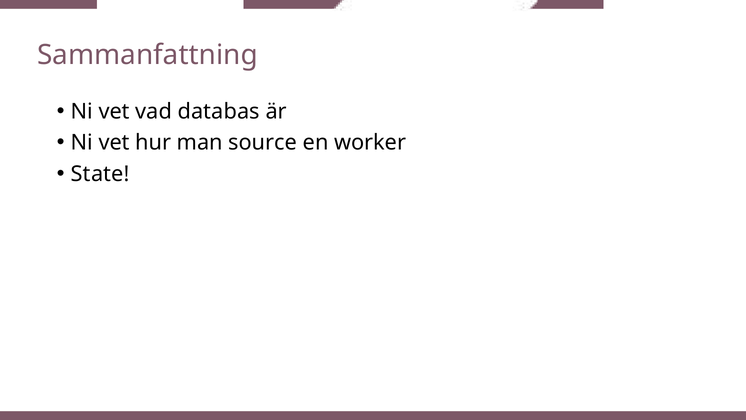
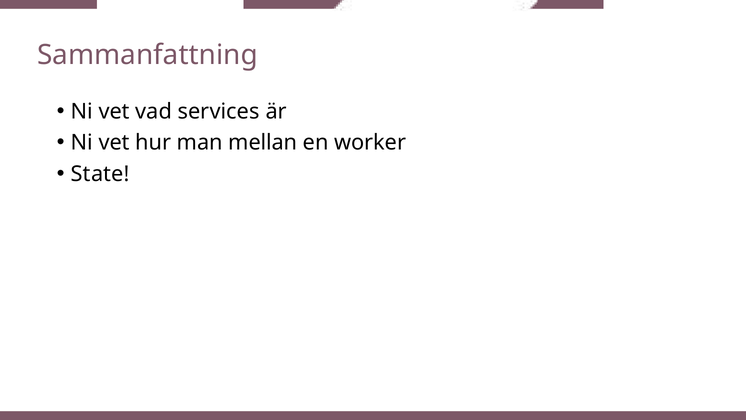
databas: databas -> services (219, 111)
source: source -> mellan (263, 142)
